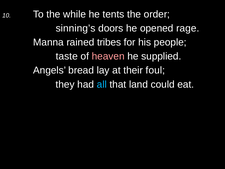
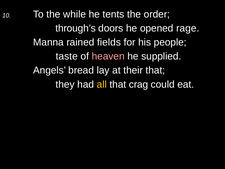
sinning’s: sinning’s -> through’s (76, 28)
tribes: tribes -> fields (109, 42)
their foul: foul -> that (155, 70)
all colour: light blue -> yellow (102, 84)
land: land -> crag (139, 84)
